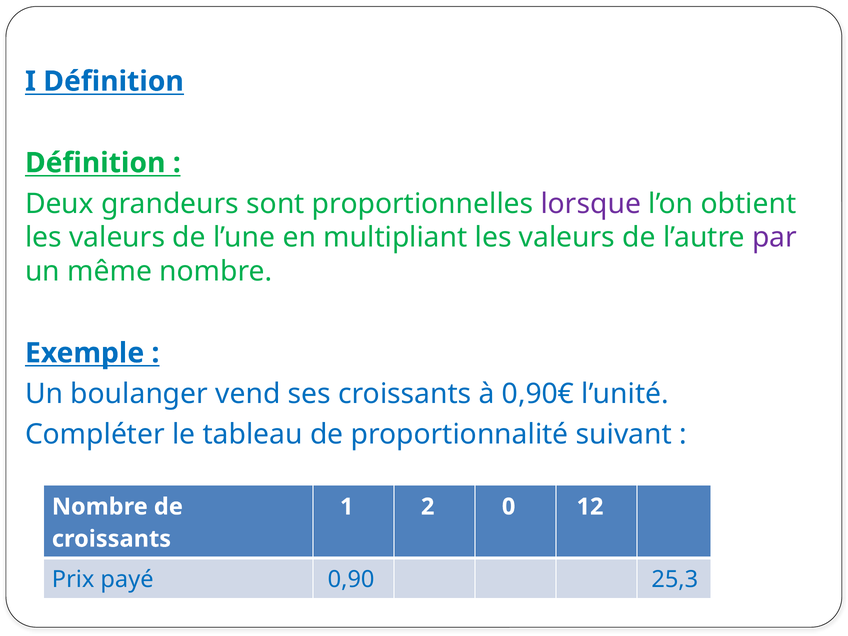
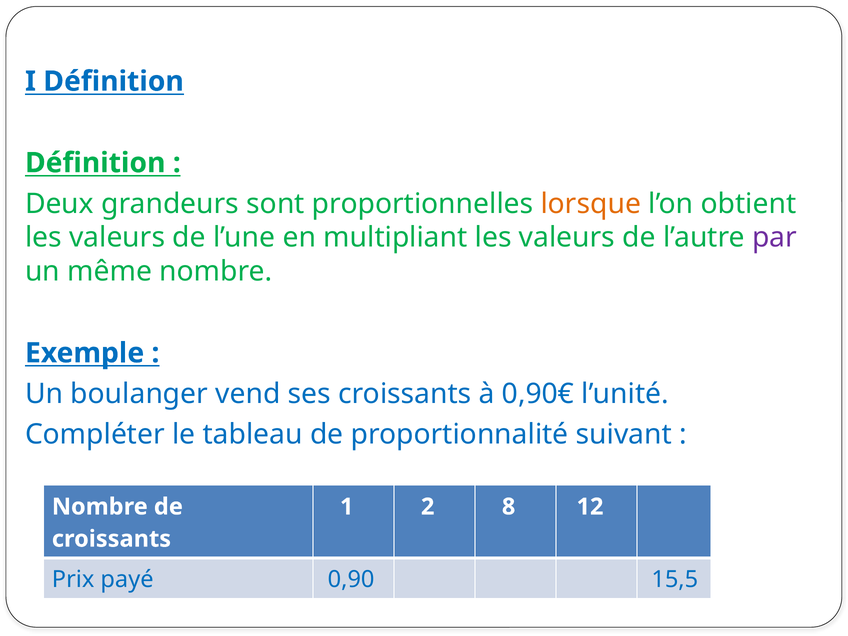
lorsque colour: purple -> orange (591, 204)
0: 0 -> 8 (509, 507)
25,3: 25,3 -> 15,5 (675, 580)
